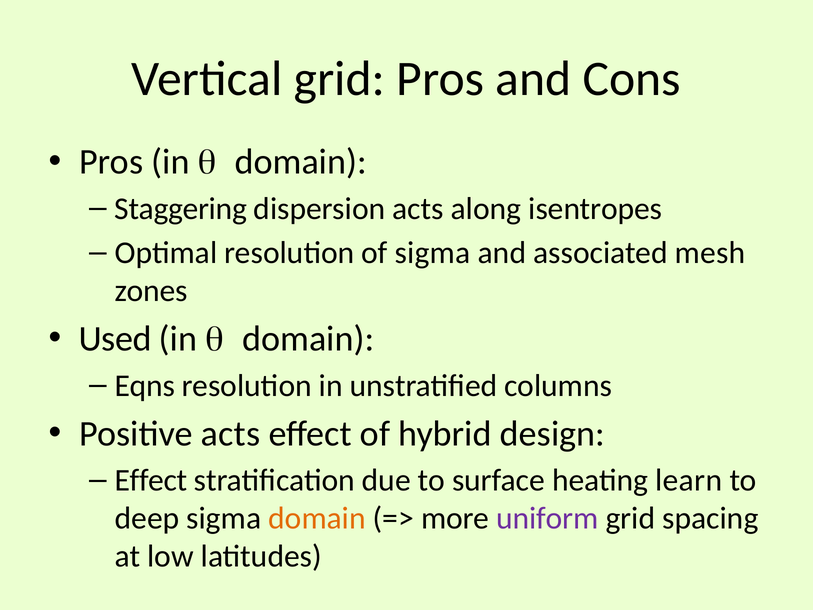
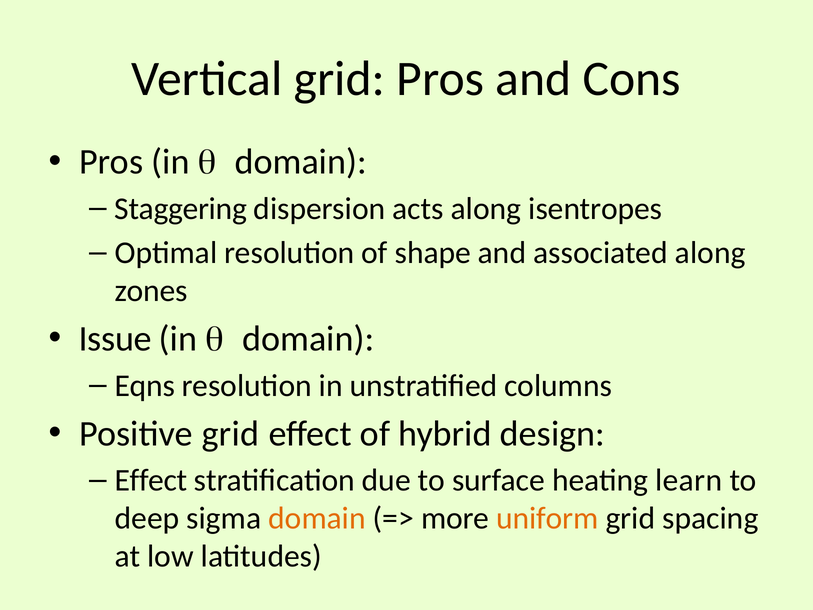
of sigma: sigma -> shape (433, 253)
associated mesh: mesh -> along (710, 253)
Used: Used -> Issue (115, 339)
Positive acts: acts -> grid (231, 434)
uniform colour: purple -> orange (547, 518)
